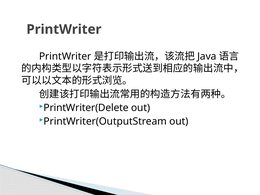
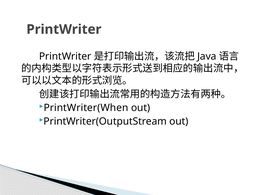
PrintWriter(Delete: PrintWriter(Delete -> PrintWriter(When (86, 108)
